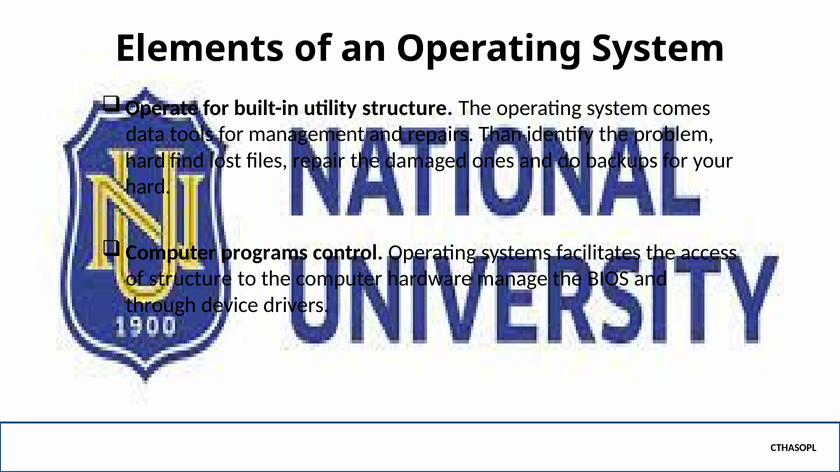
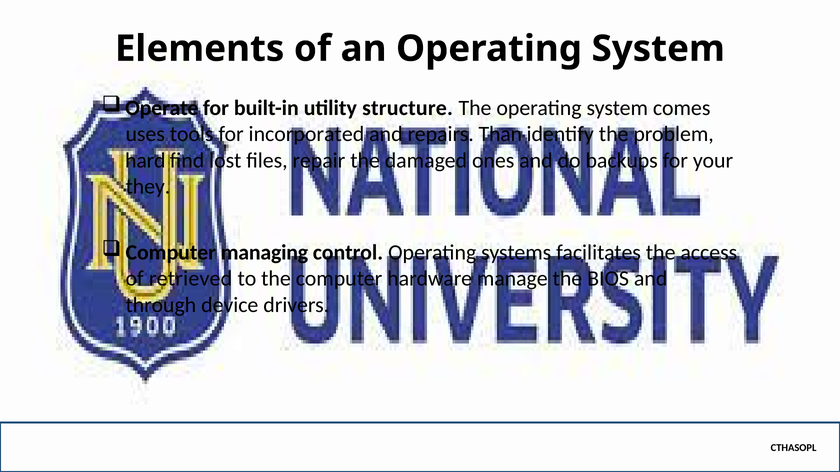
data: data -> uses (145, 134)
management: management -> incorporated (306, 134)
hard: hard -> they (148, 187)
programs: programs -> managing (264, 253)
of structure: structure -> retrieved (191, 279)
